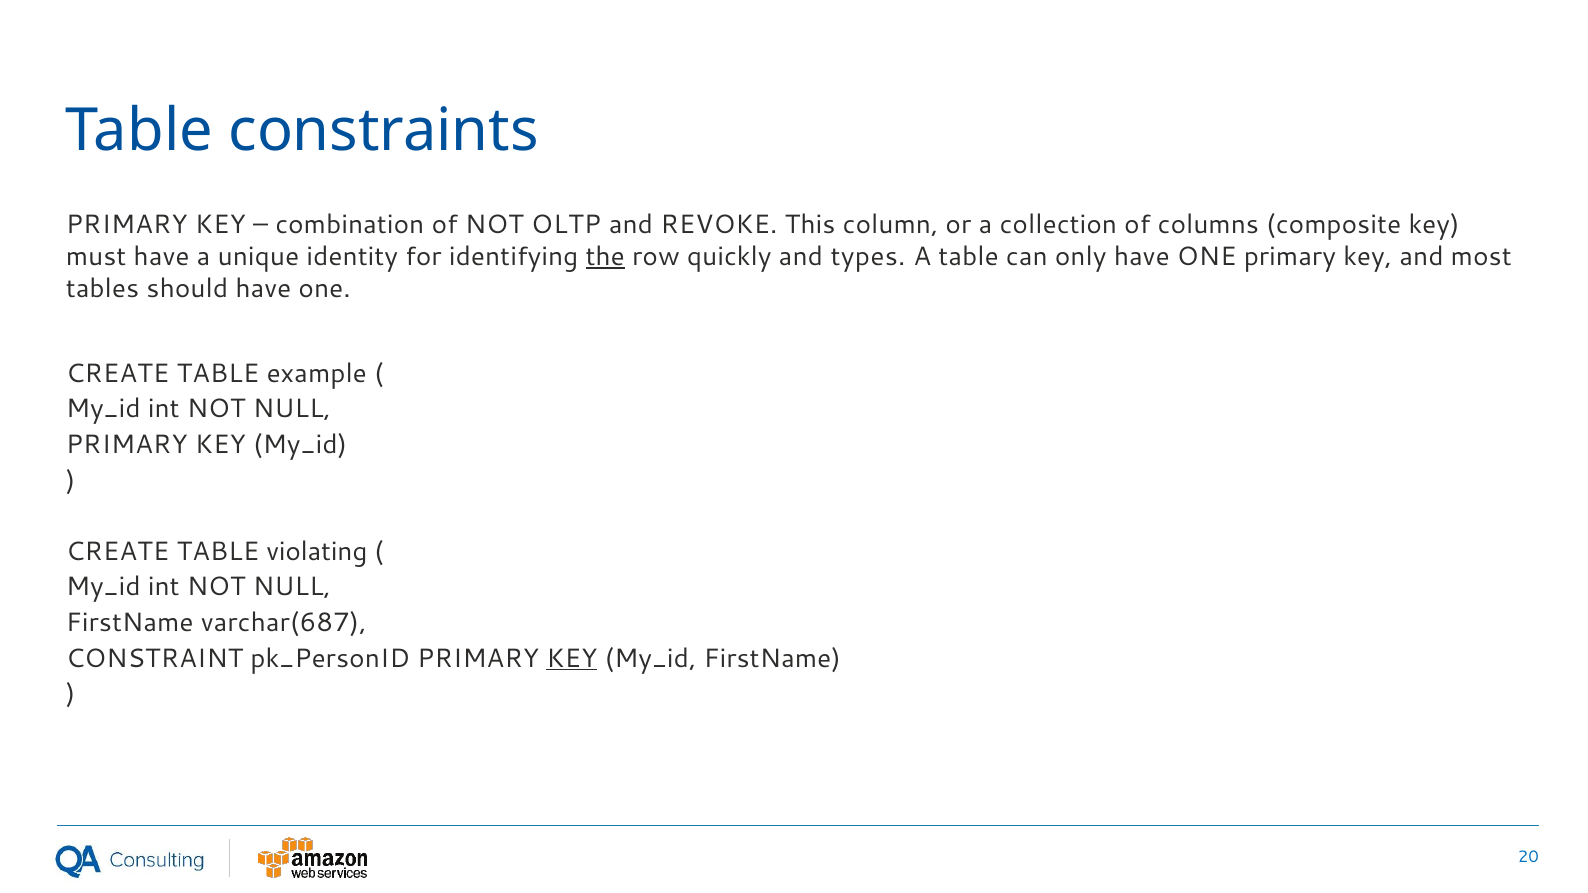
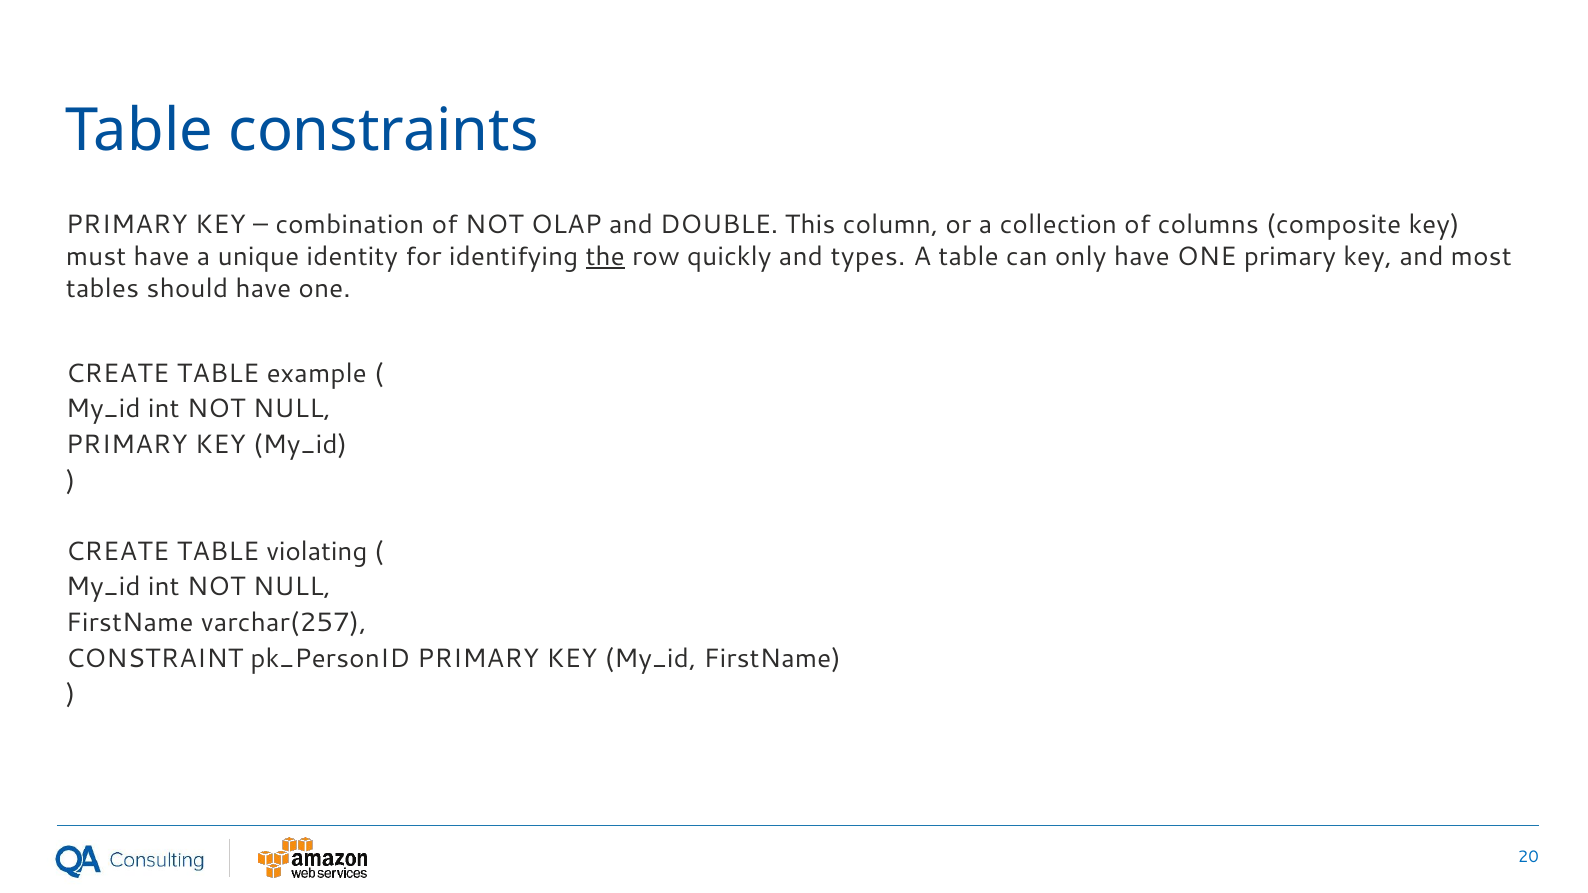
OLTP: OLTP -> OLAP (566, 225)
REVOKE: REVOKE -> DOUBLE (719, 225)
varchar(687: varchar(687 -> varchar(257 (284, 623)
KEY underline: present -> none (572, 658)
